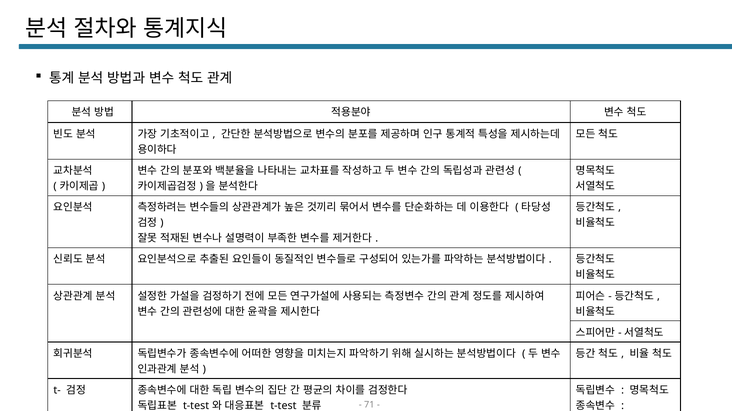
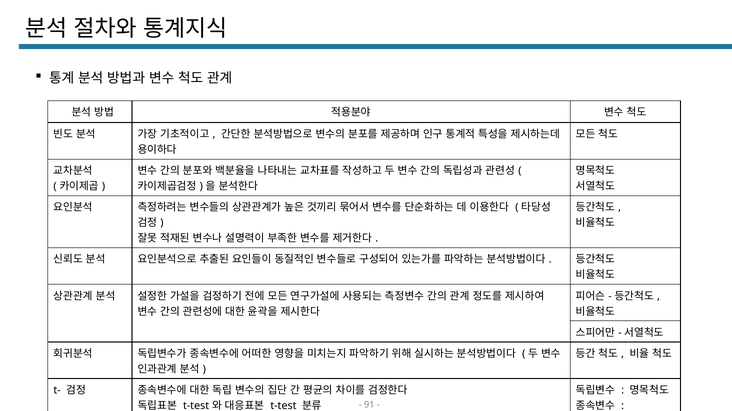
71: 71 -> 91 (369, 405)
